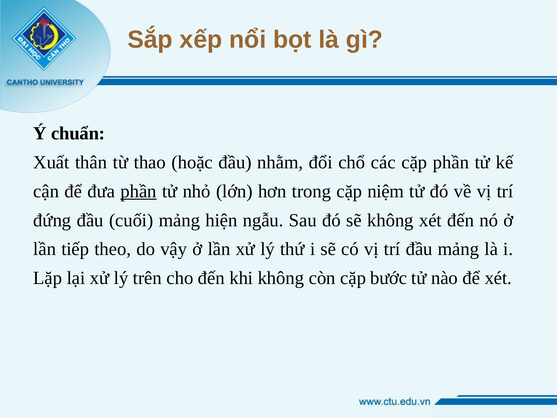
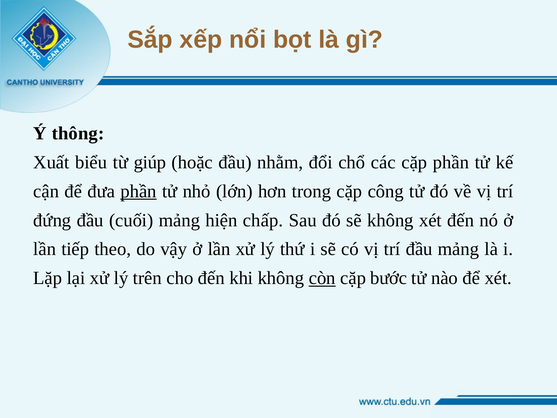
chuẩn: chuẩn -> thông (78, 133)
thân: thân -> biểu (91, 162)
thao: thao -> giúp (150, 162)
niệm: niệm -> công (386, 191)
ngẫu: ngẫu -> chấp (263, 220)
còn underline: none -> present (322, 278)
